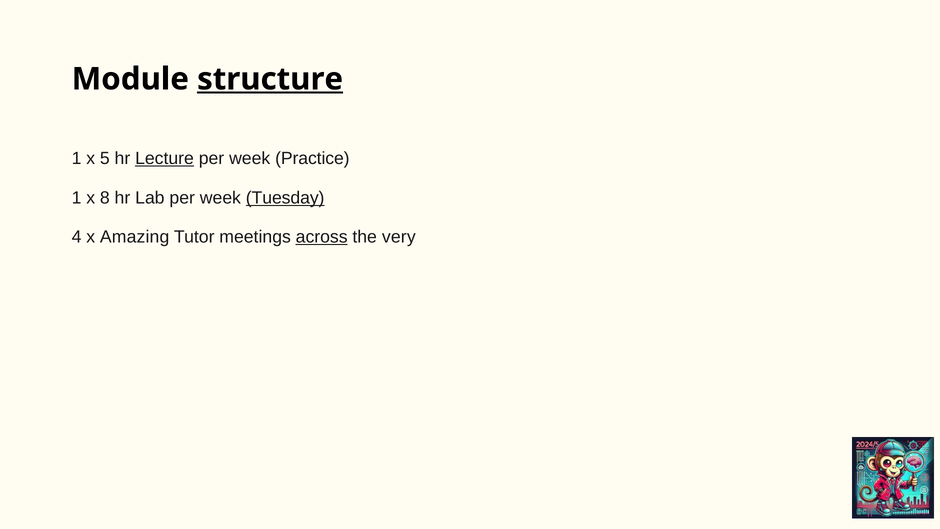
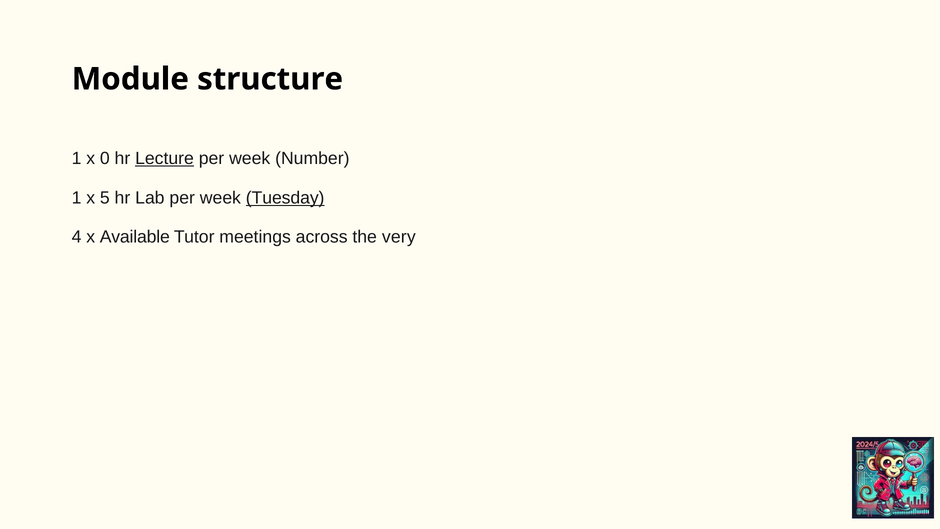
structure underline: present -> none (270, 79)
5: 5 -> 0 (105, 158)
Practice: Practice -> Number (312, 158)
8: 8 -> 5 (105, 198)
Amazing: Amazing -> Available (135, 237)
across underline: present -> none (322, 237)
